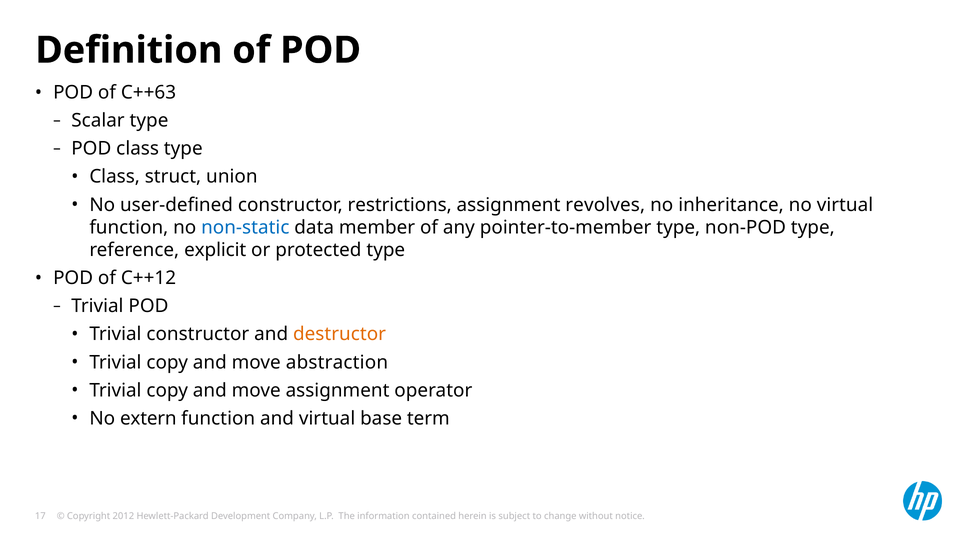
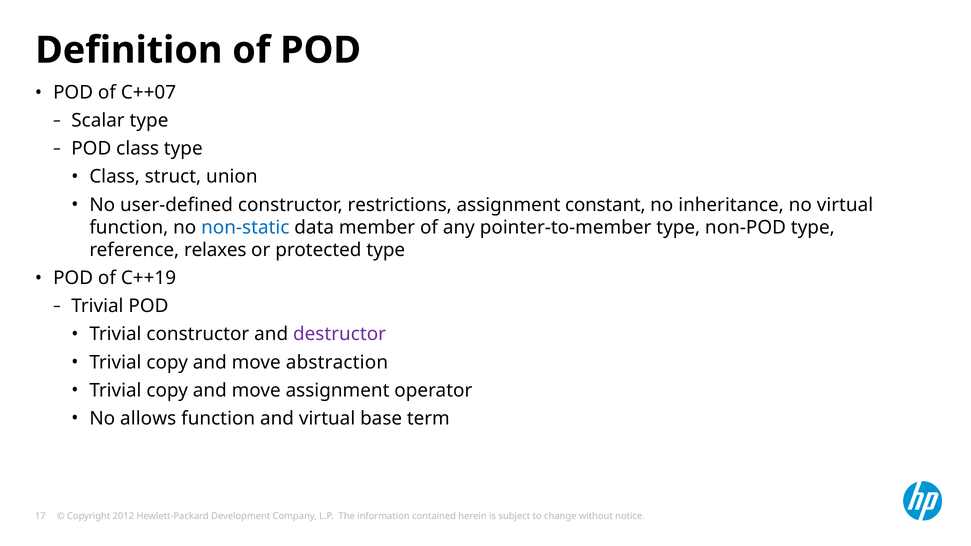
C++63: C++63 -> C++07 (149, 93)
revolves: revolves -> constant (605, 205)
explicit: explicit -> relaxes (215, 250)
C++12: C++12 -> C++19 (149, 278)
destructor colour: orange -> purple (340, 334)
extern: extern -> allows (148, 419)
